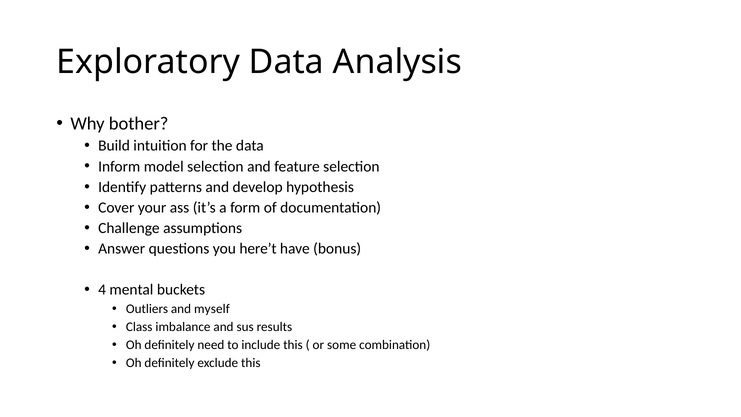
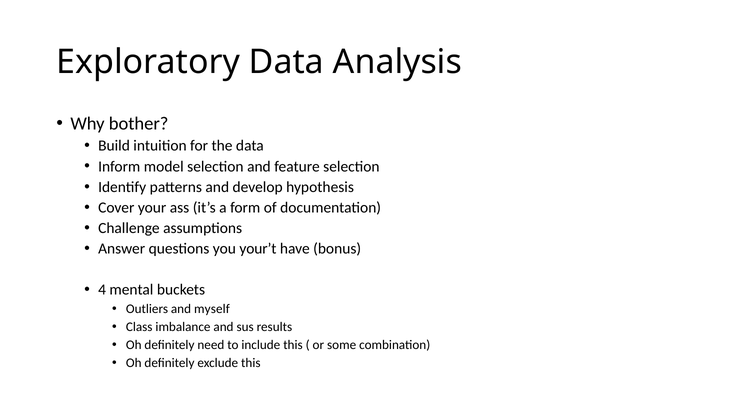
here’t: here’t -> your’t (258, 248)
